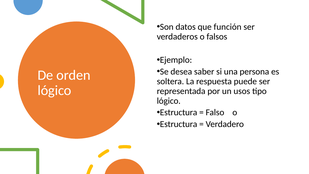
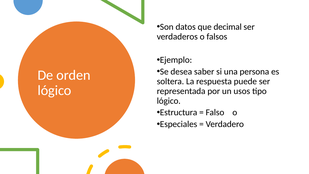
función: función -> decimal (228, 27)
Estructura: Estructura -> Especiales (179, 124)
